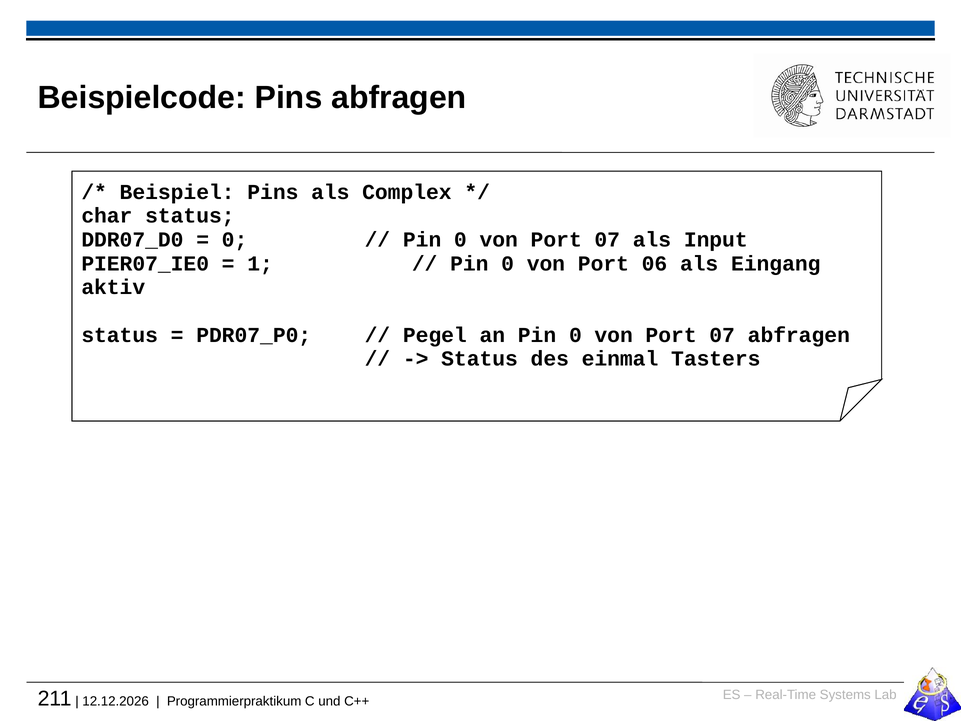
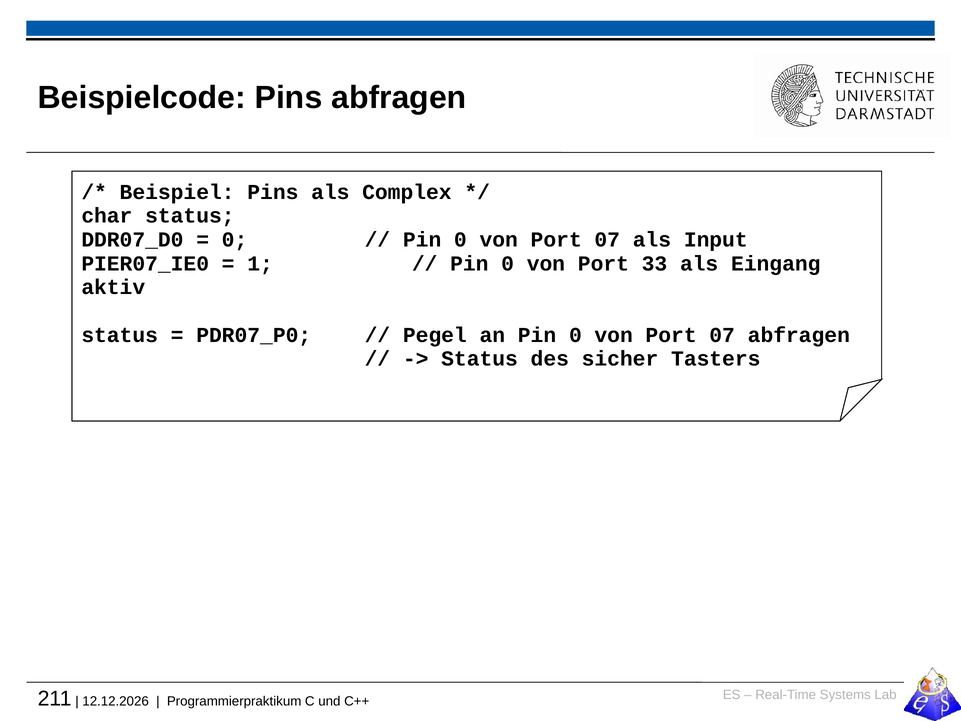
06: 06 -> 33 (654, 263)
einmal: einmal -> sicher (620, 359)
